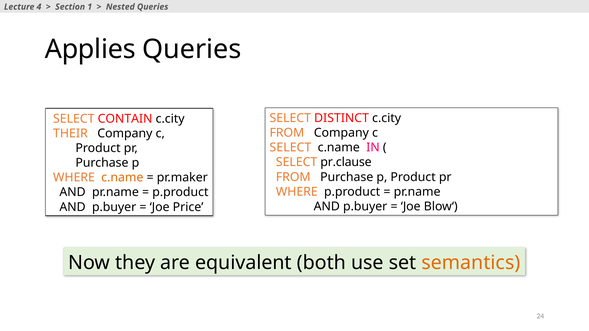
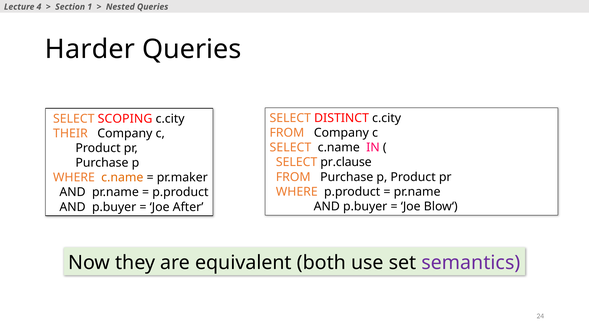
Applies: Applies -> Harder (90, 49)
CONTAIN: CONTAIN -> SCOPING (125, 119)
Price: Price -> After (188, 207)
semantics colour: orange -> purple (471, 263)
